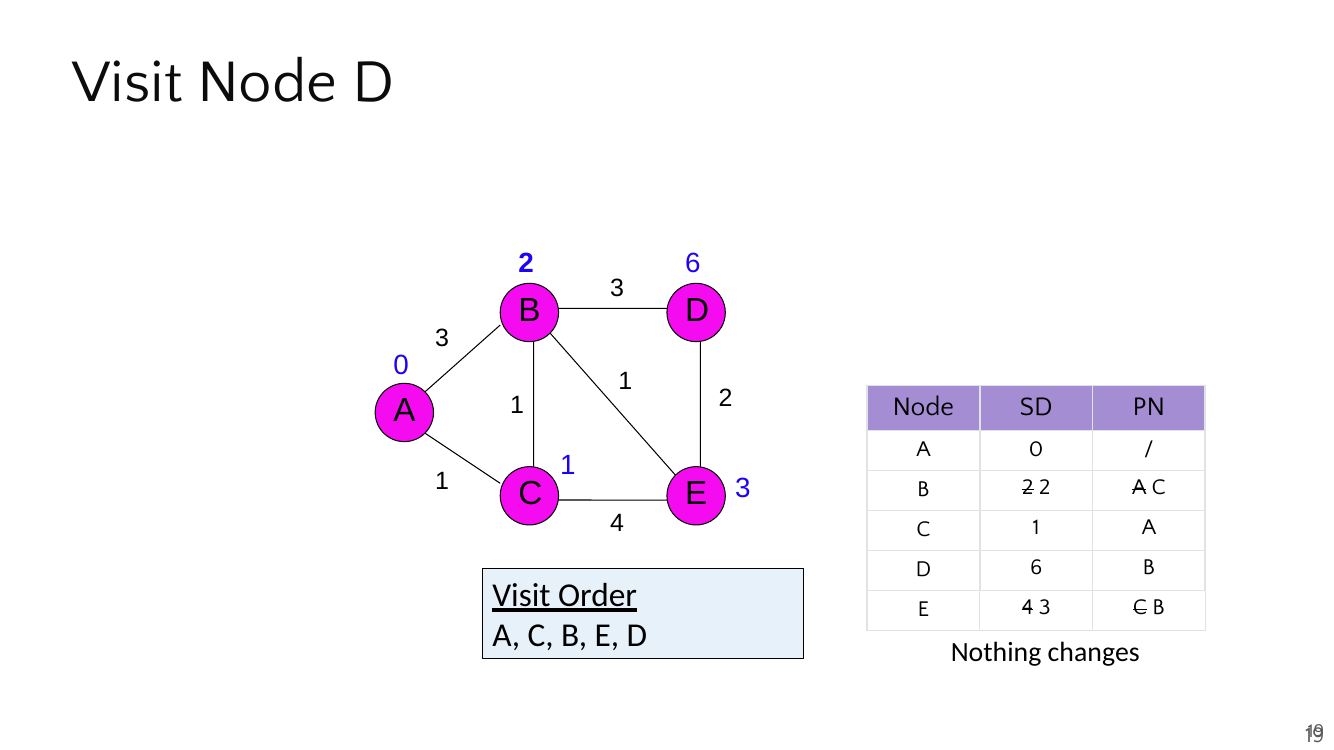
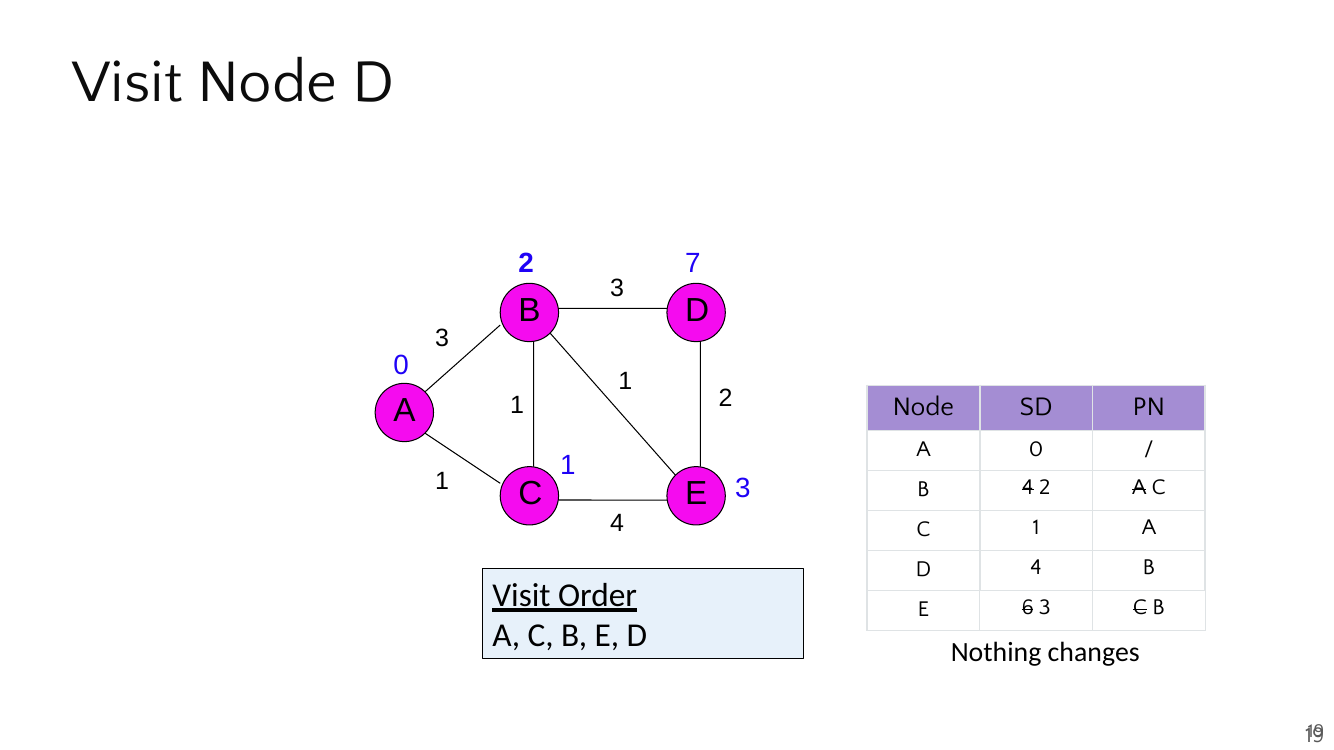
2 6: 6 -> 7 (693, 264)
B 2: 2 -> 4 (1028, 487)
D 6: 6 -> 4 (1036, 567)
E 4: 4 -> 6 (1028, 607)
